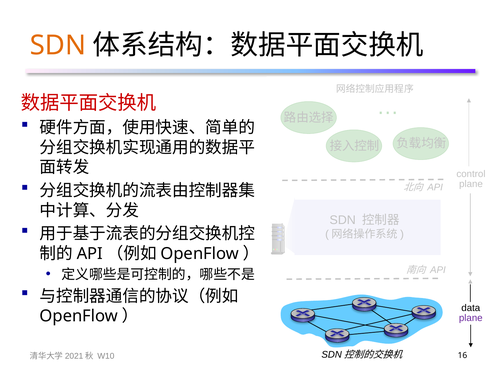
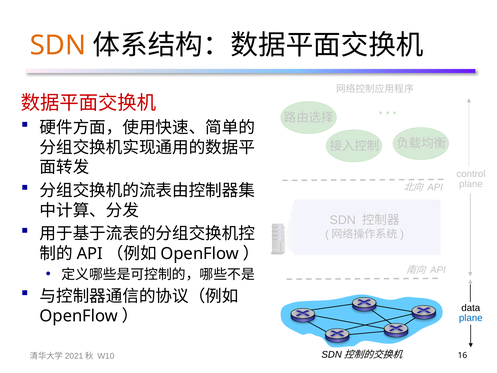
plane colour: purple -> blue (471, 318)
